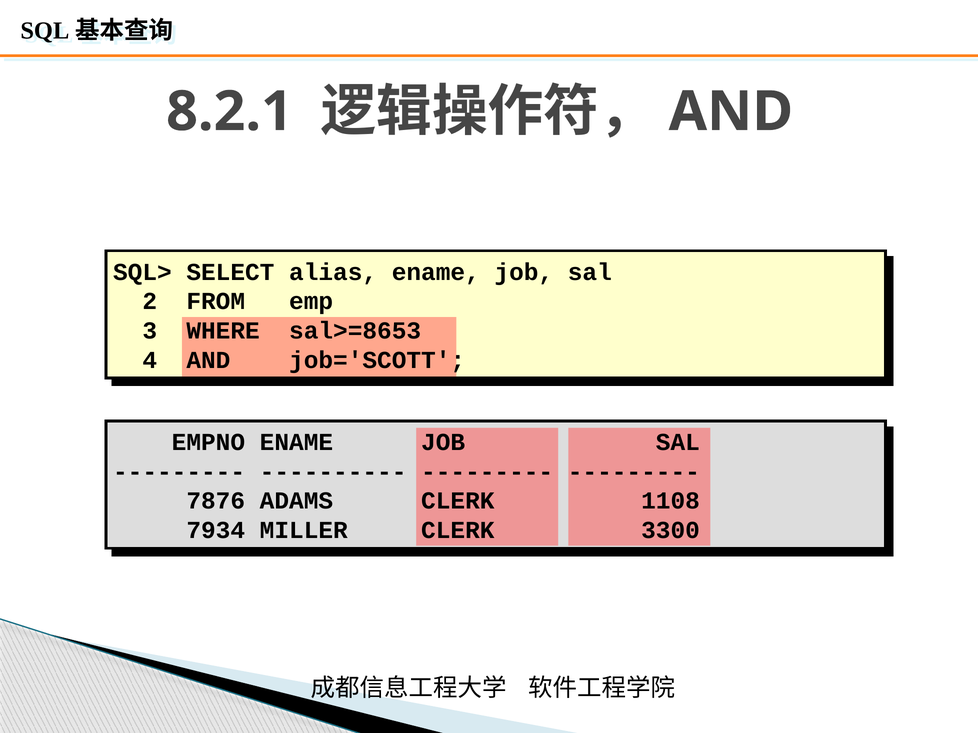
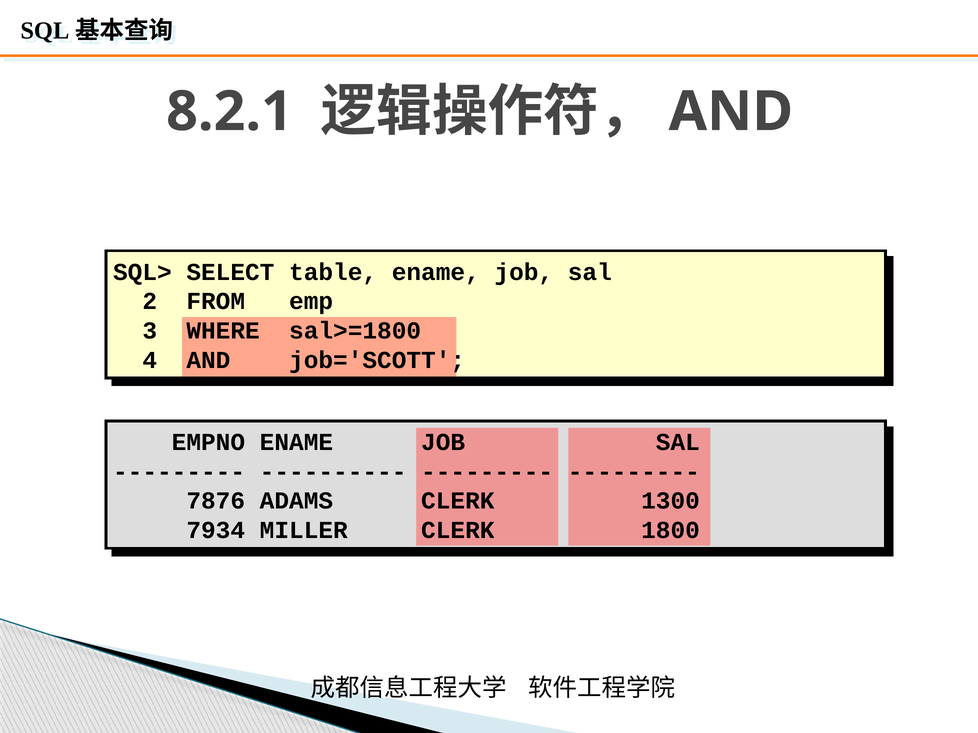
alias: alias -> table (333, 272)
sal>=8653: sal>=8653 -> sal>=1800 (355, 331)
1108: 1108 -> 1300 (671, 501)
3300: 3300 -> 1800 (671, 531)
